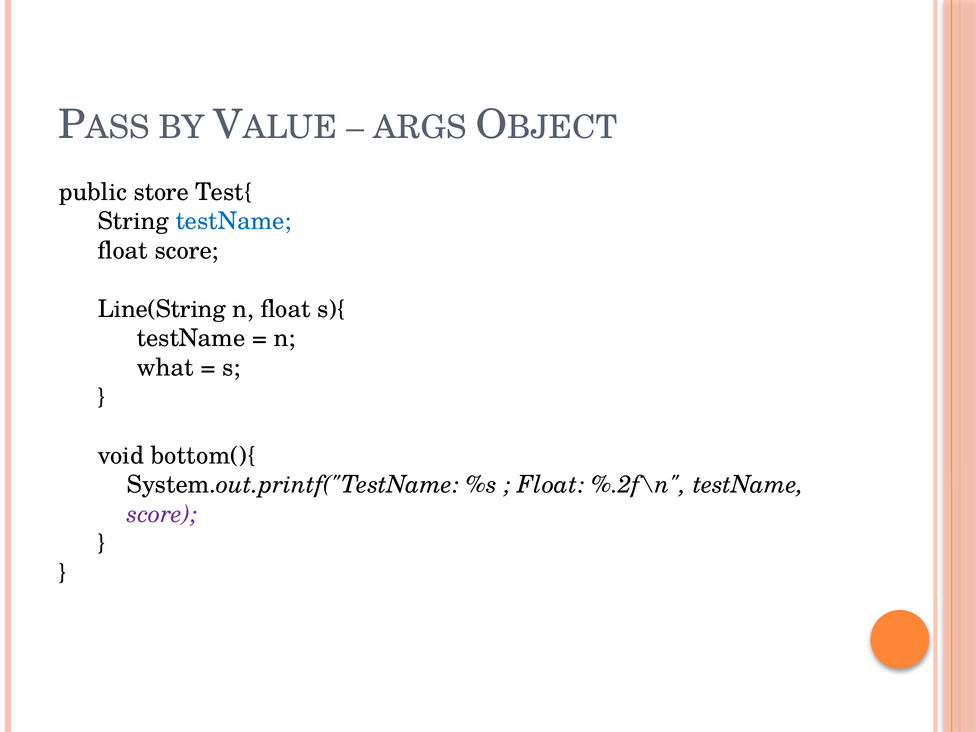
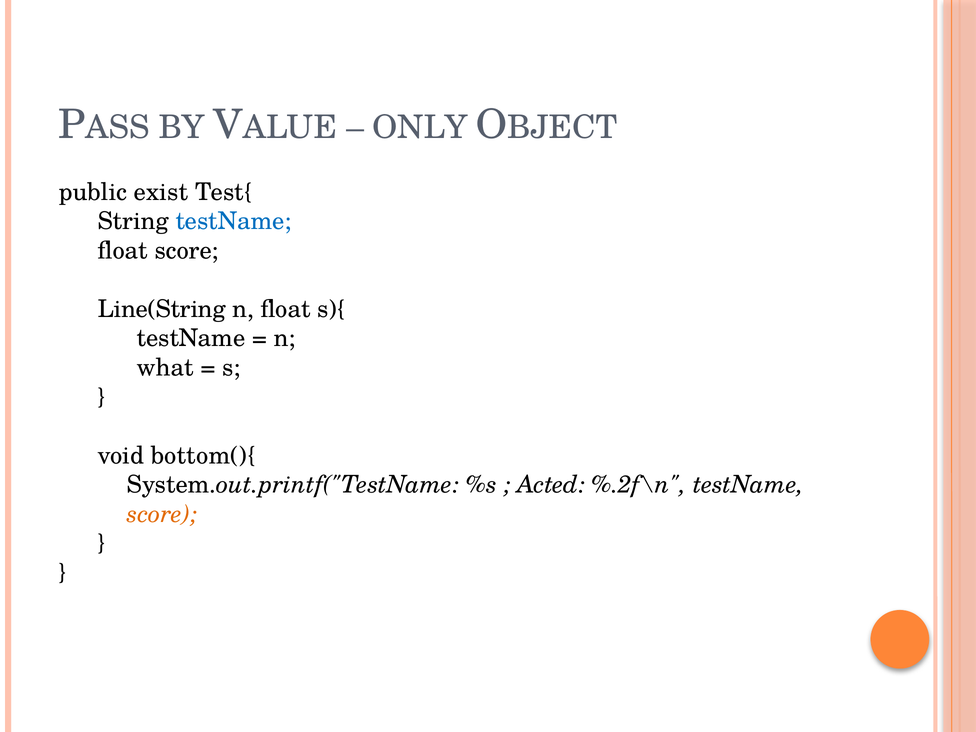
ARGS: ARGS -> ONLY (420, 128)
store: store -> exist (161, 192)
Float: Float -> Acted (551, 485)
score colour: purple -> orange (162, 514)
